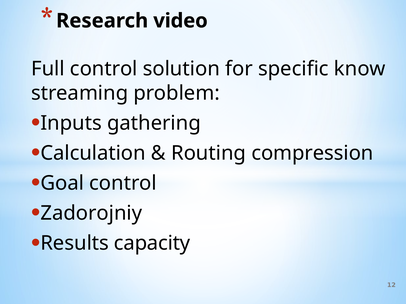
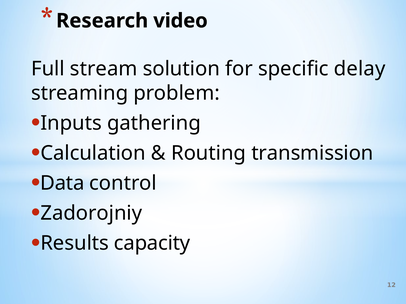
Full control: control -> stream (104, 69)
know: know -> delay (360, 69)
compression: compression -> transmission (312, 153)
Goal: Goal -> Data (62, 183)
